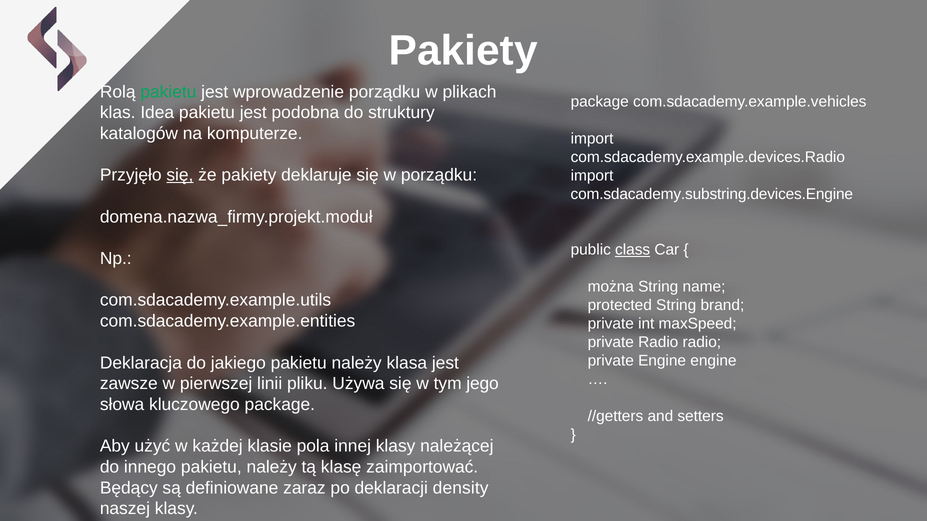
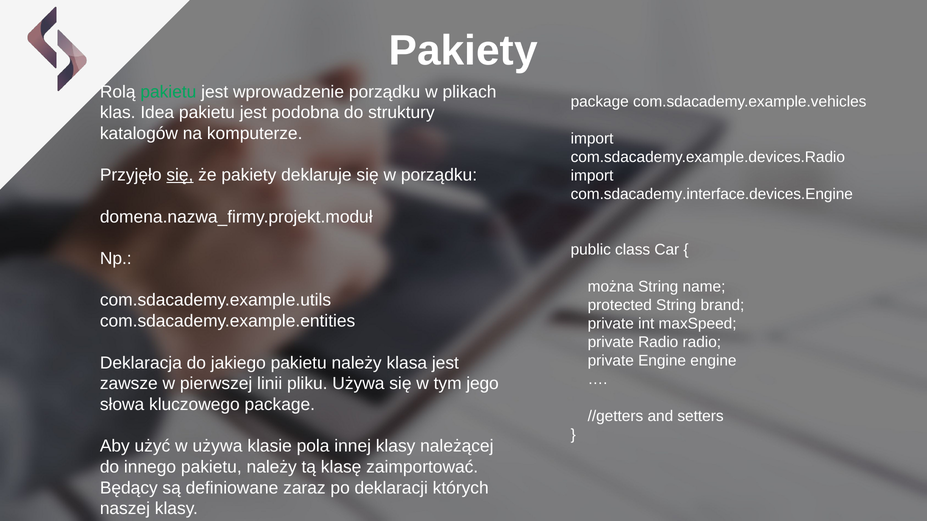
com.sdacademy.substring.devices.Engine: com.sdacademy.substring.devices.Engine -> com.sdacademy.interface.devices.Engine (712, 194)
class underline: present -> none (633, 250)
w każdej: każdej -> używa (217, 447)
density: density -> których (461, 488)
